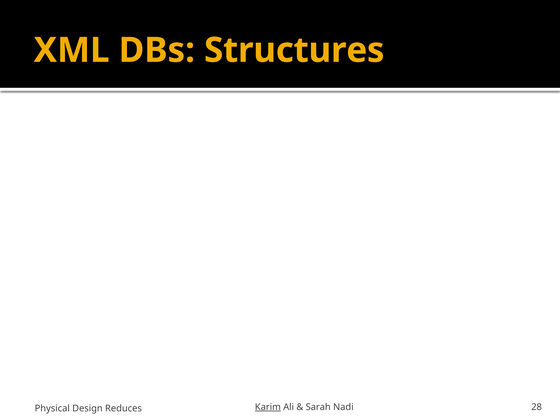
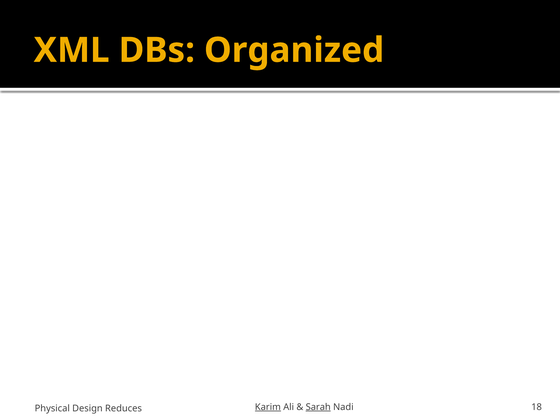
Structures: Structures -> Organized (294, 50)
Sarah underline: none -> present (318, 407)
28: 28 -> 18 (537, 407)
